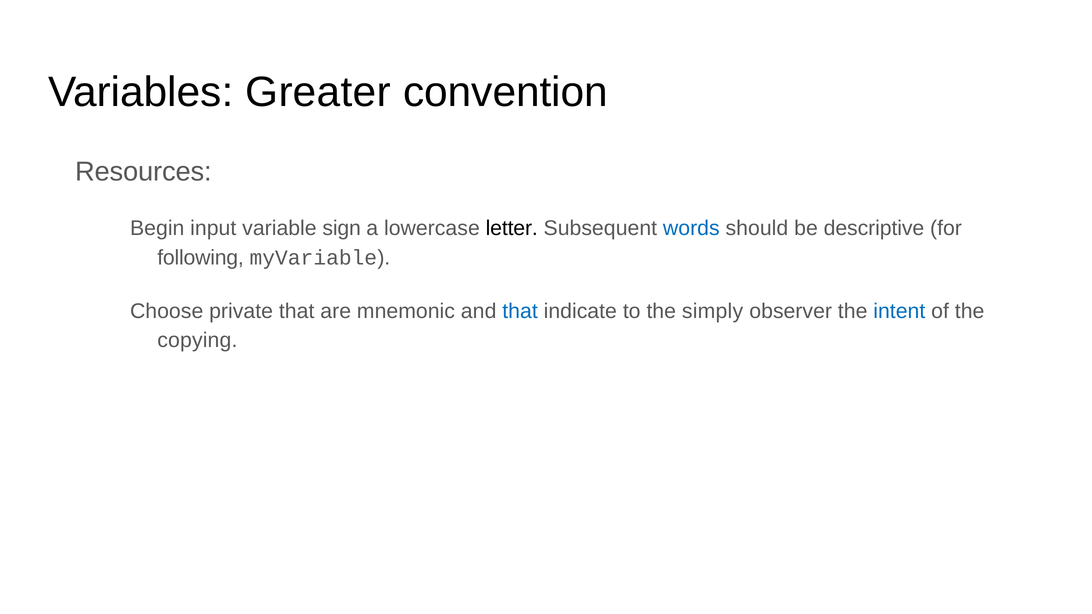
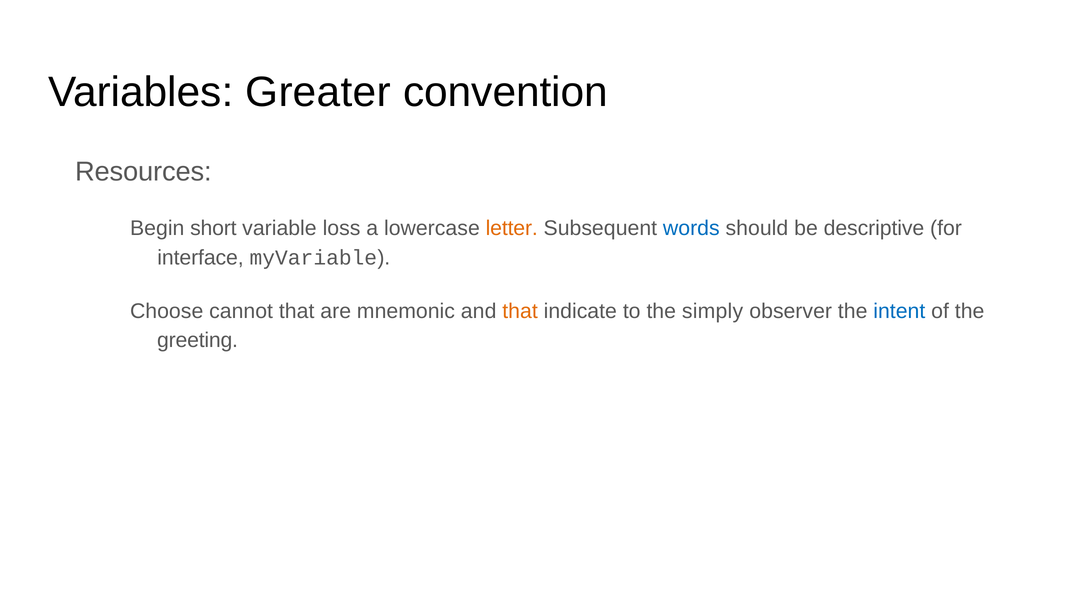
input: input -> short (213, 228)
sign: sign -> loss (342, 228)
letter colour: black -> orange (512, 228)
following: following -> interface (201, 258)
private: private -> cannot (241, 311)
that colour: blue -> orange (520, 311)
copying: copying -> greeting (198, 341)
